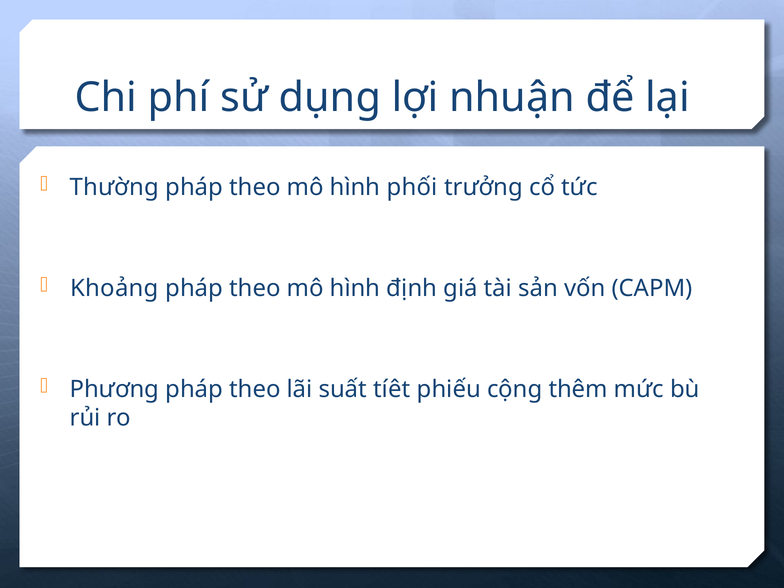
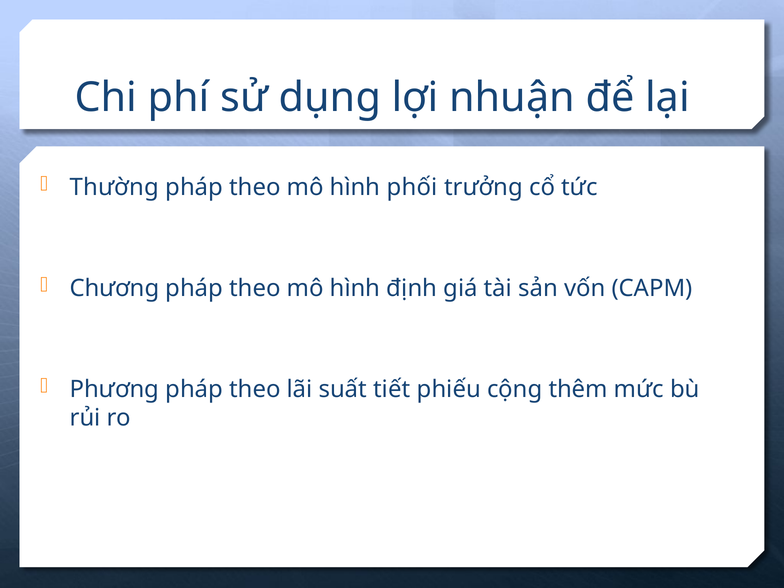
Khoảng: Khoảng -> Chương (115, 288)
tíêt: tíêt -> tiết (392, 389)
